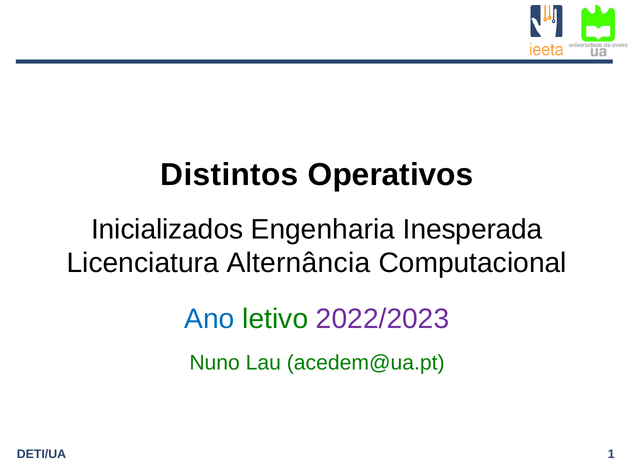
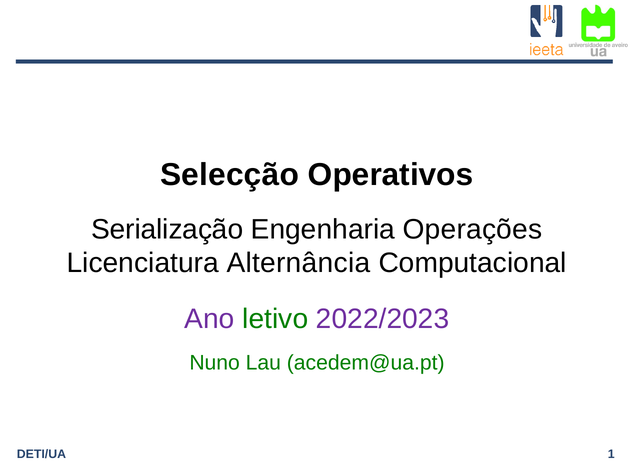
Distintos: Distintos -> Selecção (230, 175)
Inicializados: Inicializados -> Serialização (167, 230)
Inesperada: Inesperada -> Operações (473, 230)
Ano colour: blue -> purple (210, 319)
